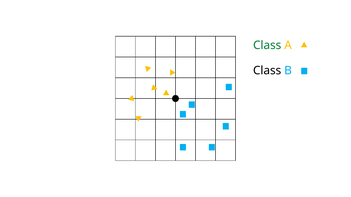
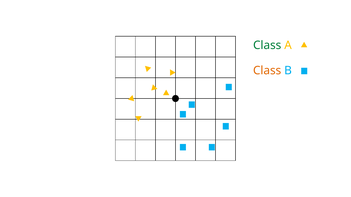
Class colour: black -> orange (267, 71)
